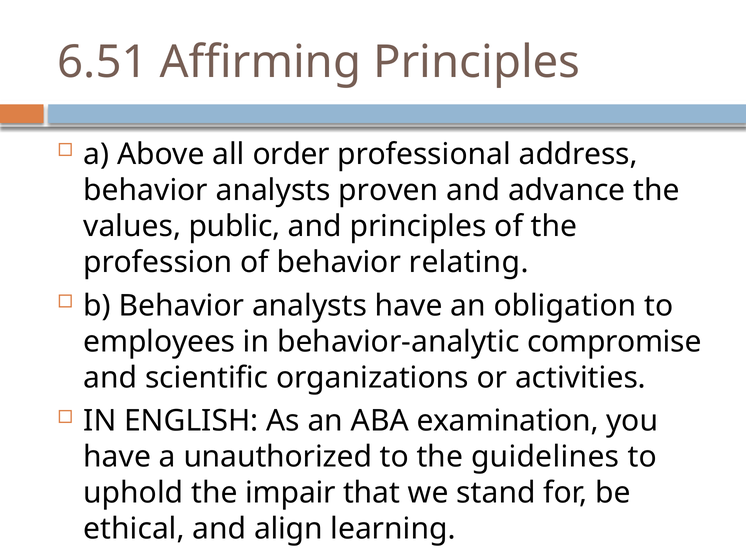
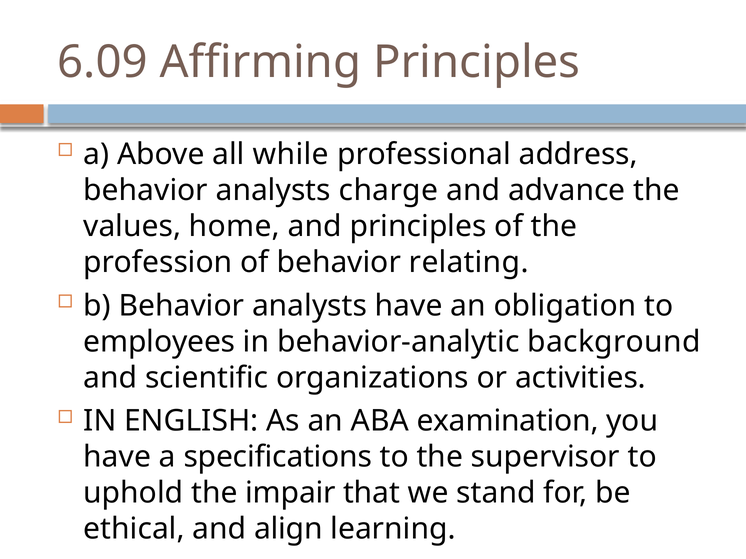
6.51: 6.51 -> 6.09 (103, 62)
order: order -> while (291, 154)
proven: proven -> charge (388, 190)
public: public -> home (234, 226)
compromise: compromise -> background (614, 342)
unauthorized: unauthorized -> specifications (278, 457)
guidelines: guidelines -> supervisor (545, 457)
